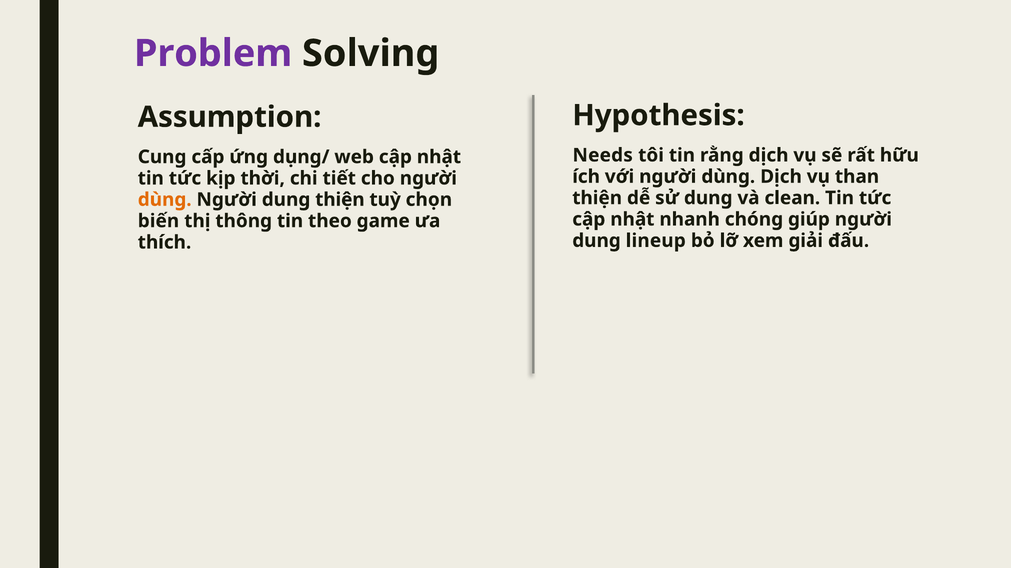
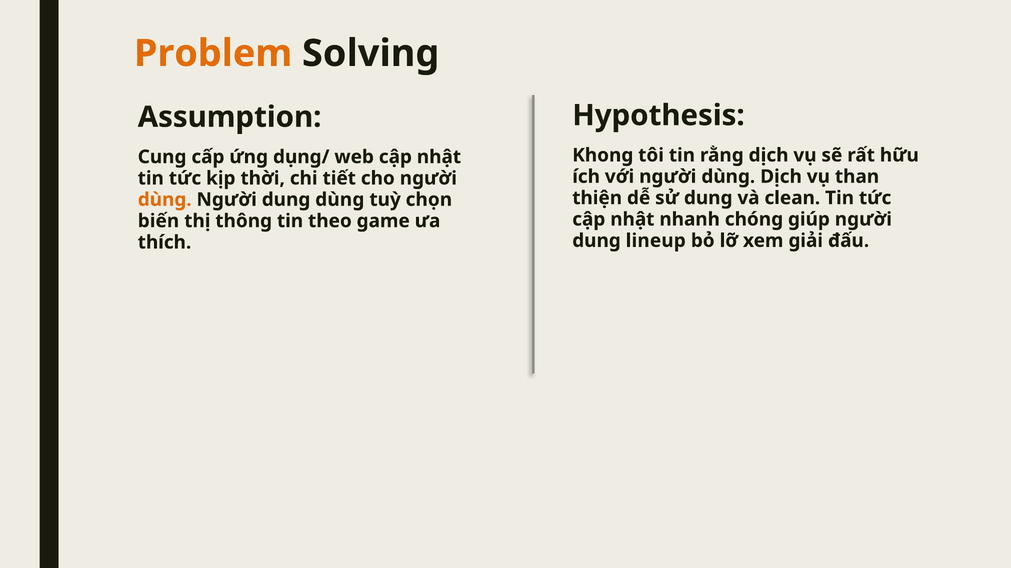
Problem colour: purple -> orange (213, 54)
Needs: Needs -> Khong (603, 155)
dung thiện: thiện -> dùng (340, 200)
